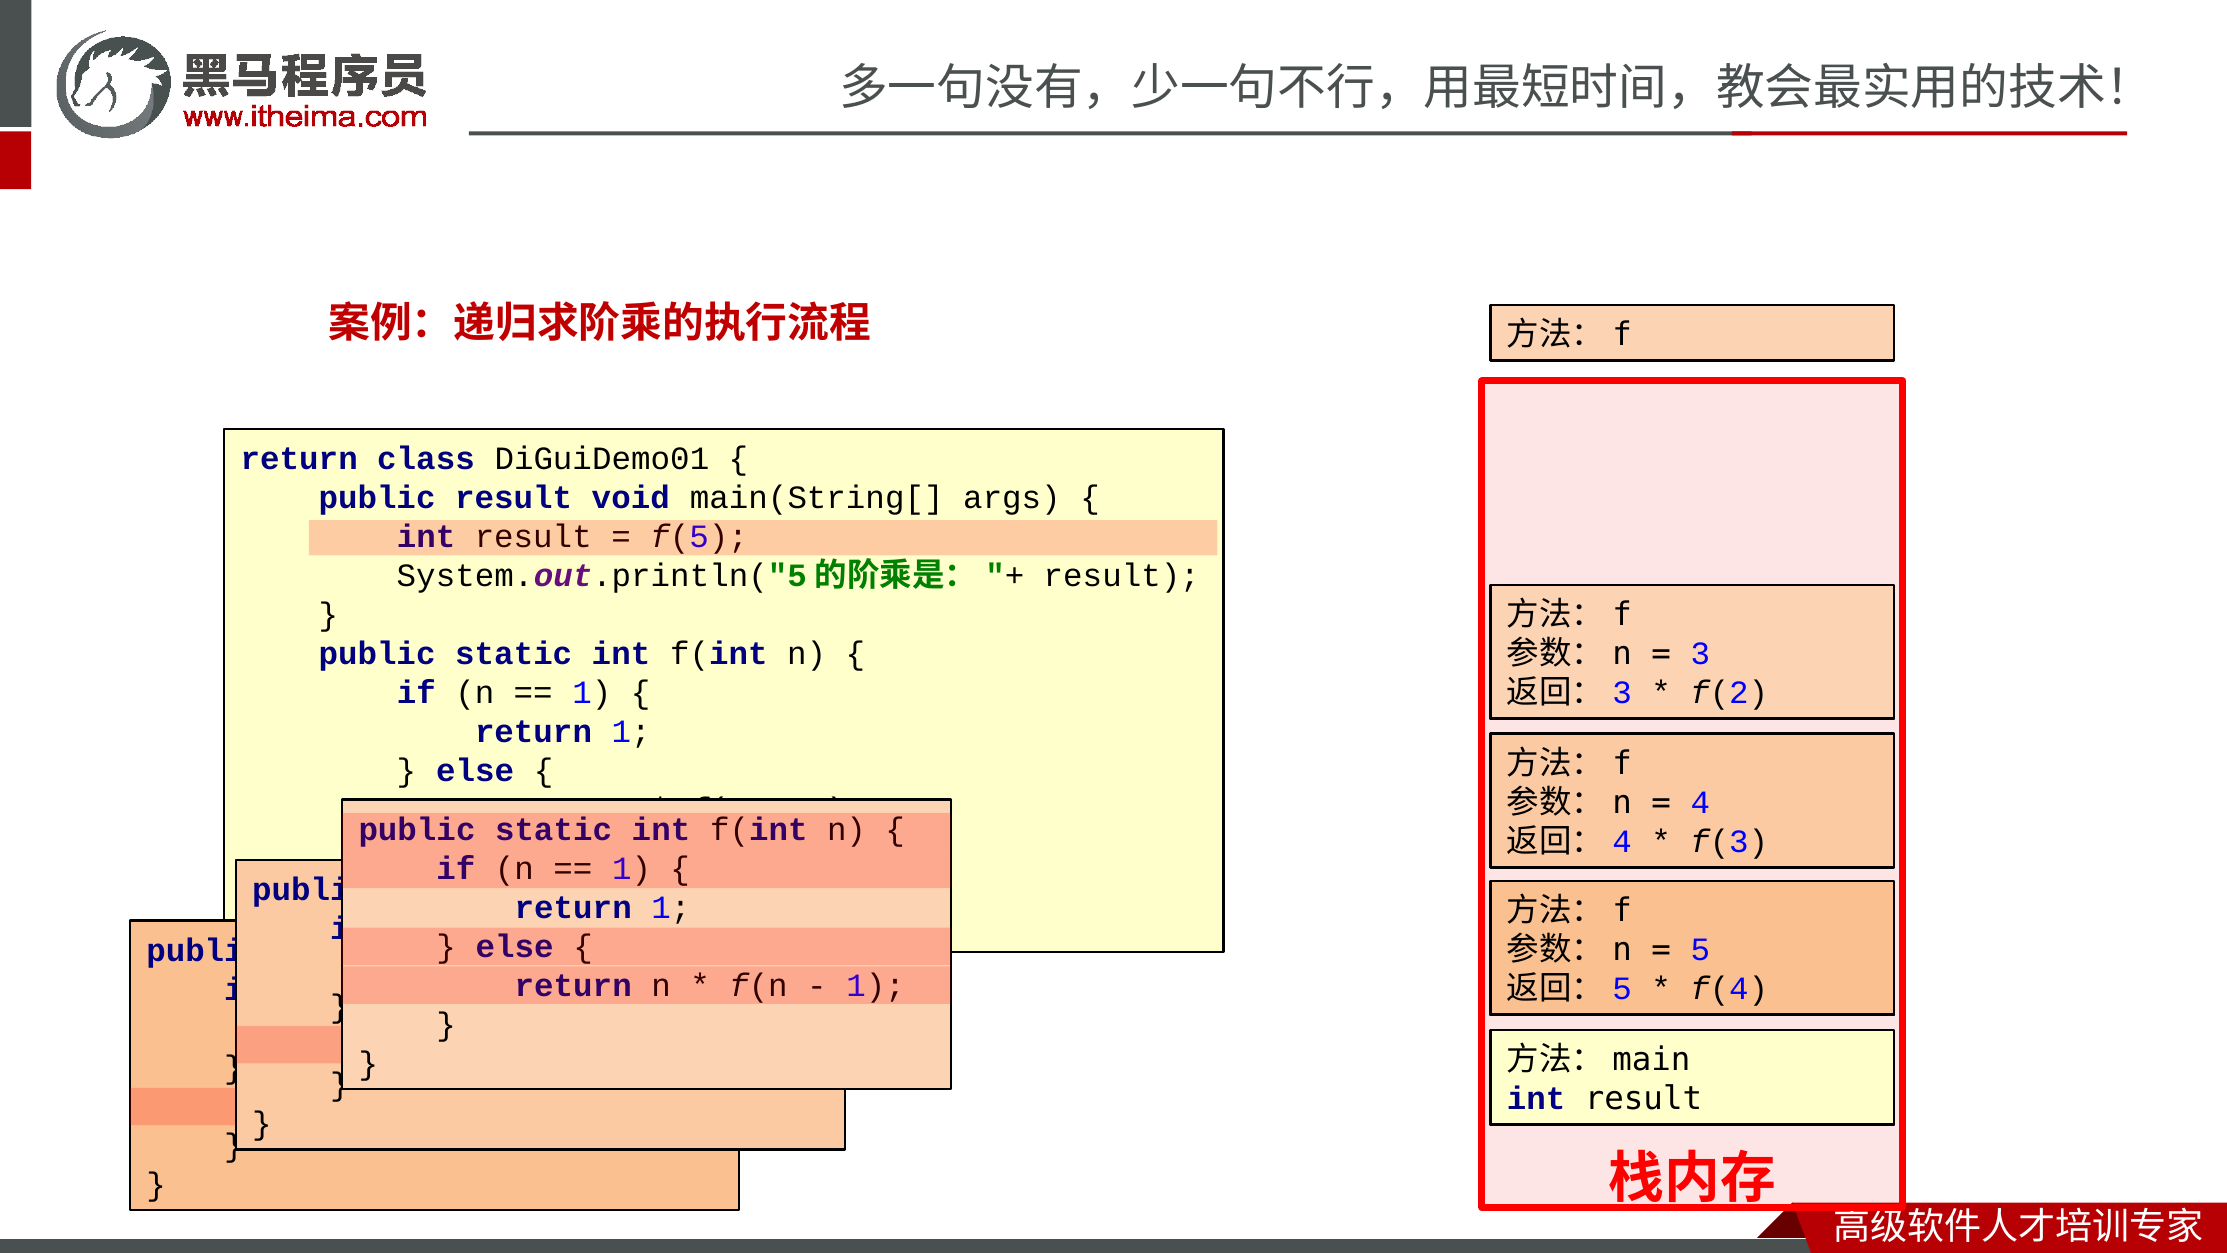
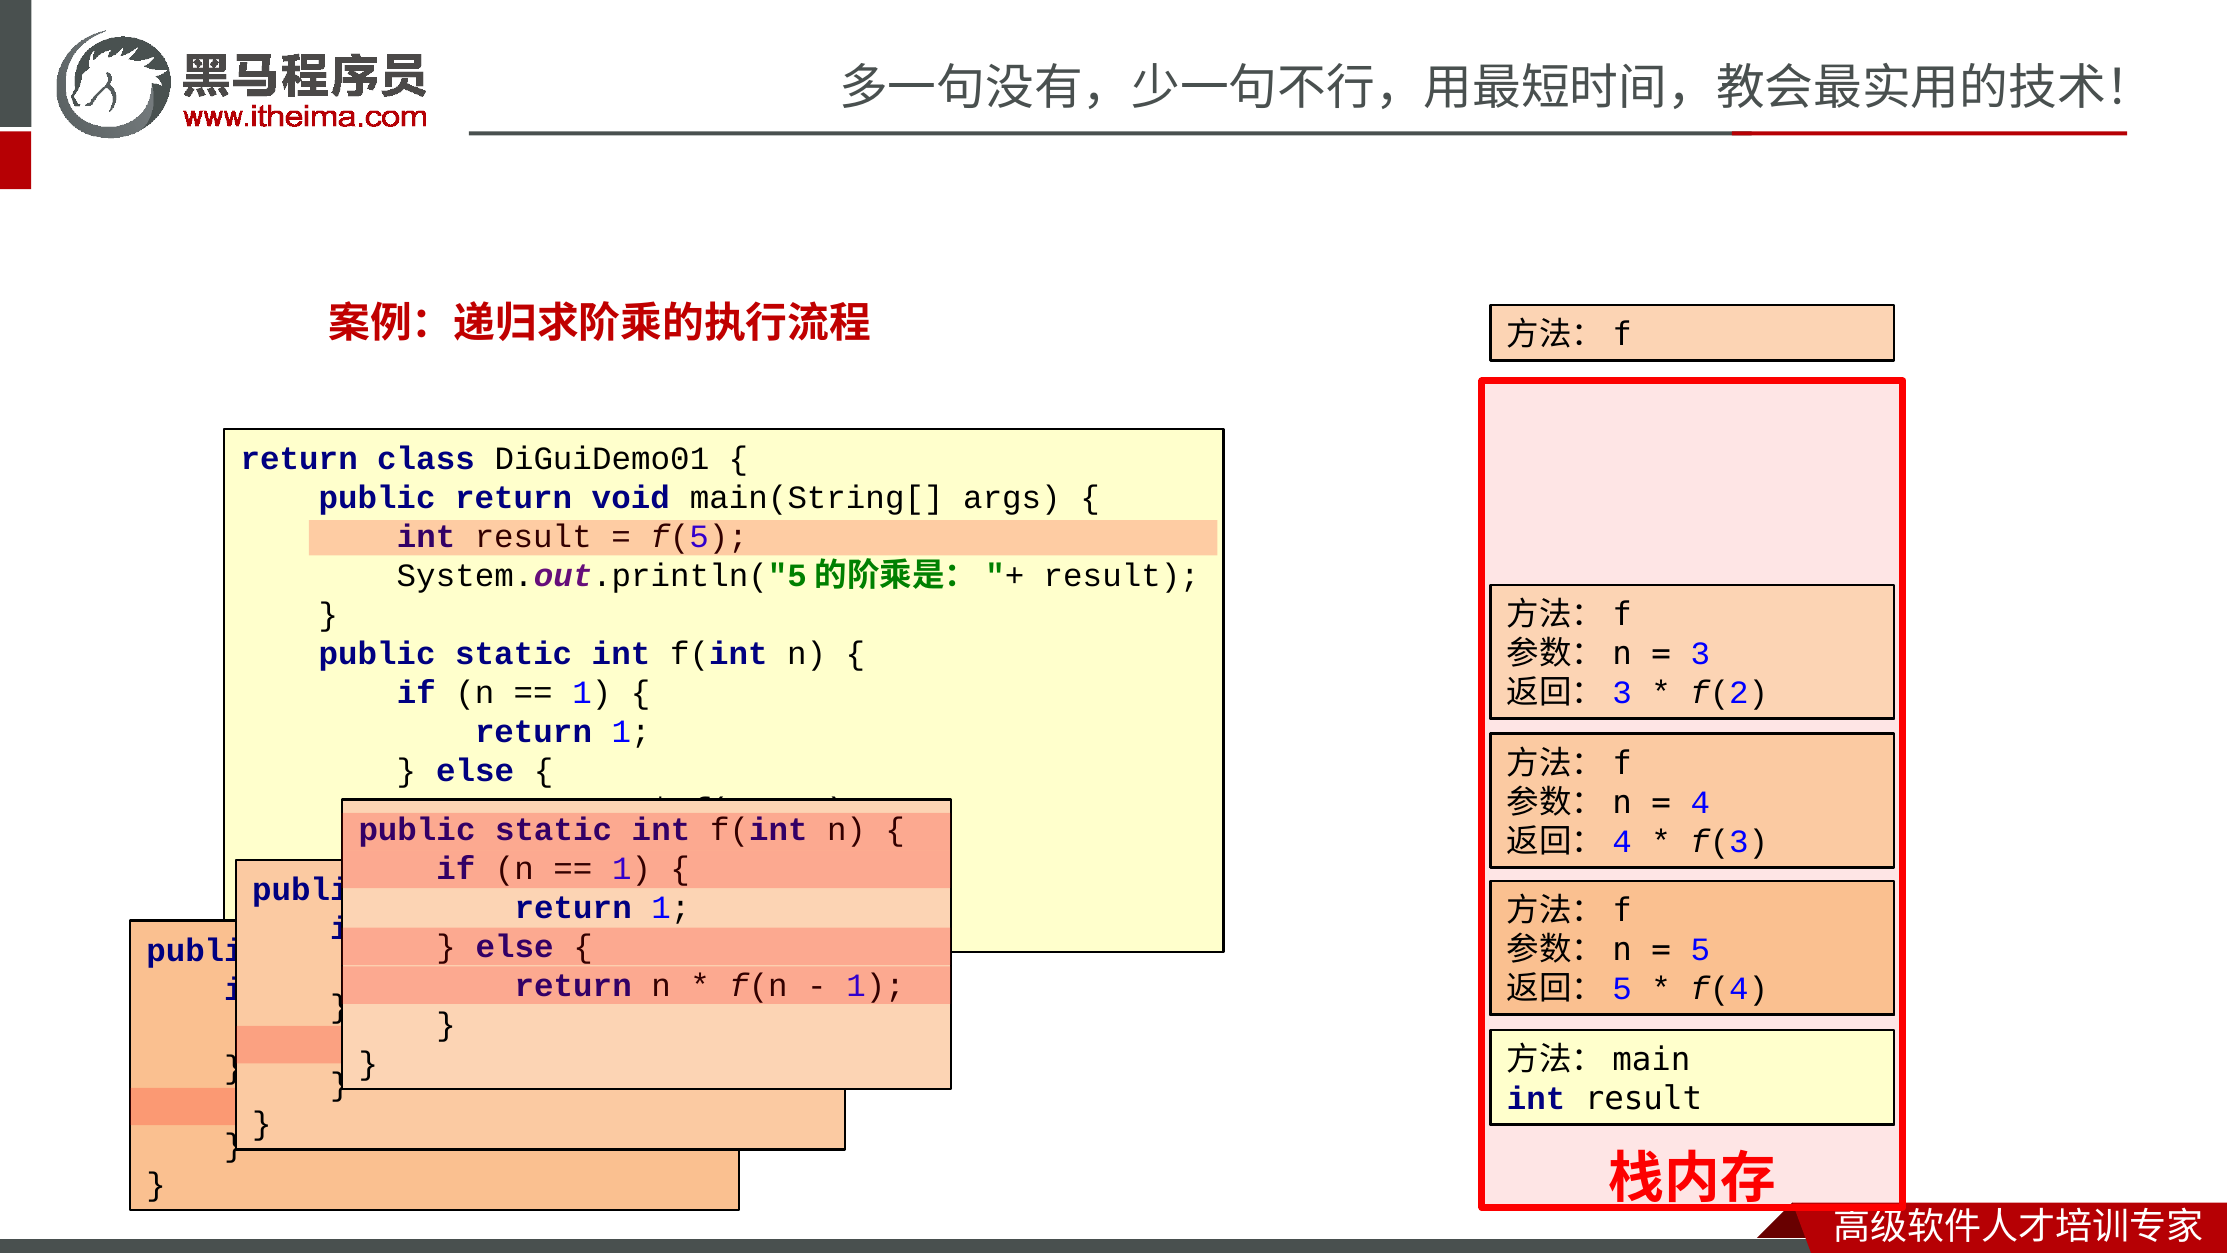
public result: result -> return (514, 498)
